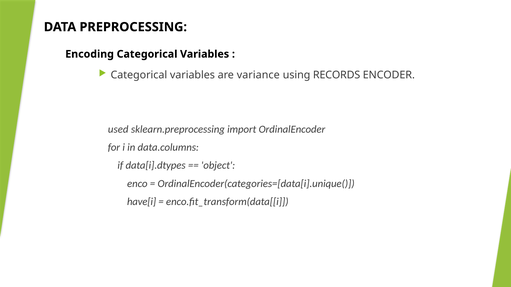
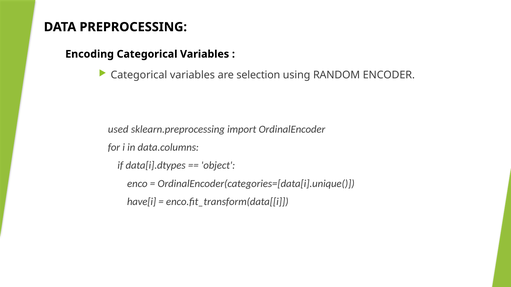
variance: variance -> selection (258, 75)
RECORDS: RECORDS -> RANDOM (337, 75)
